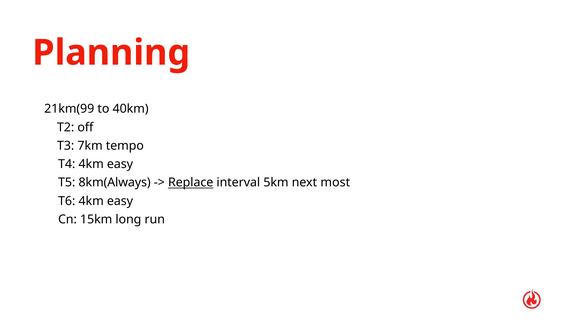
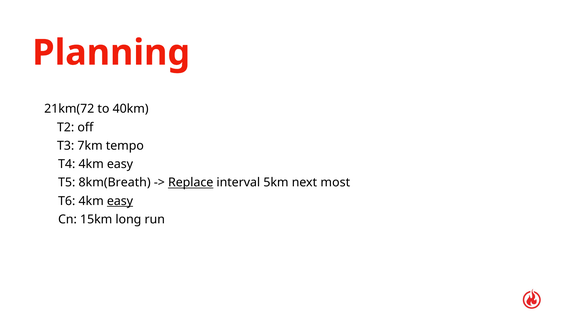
21km(99: 21km(99 -> 21km(72 (69, 109)
8km(Always: 8km(Always -> 8km(Breath (115, 182)
easy underline: none -> present (120, 201)
